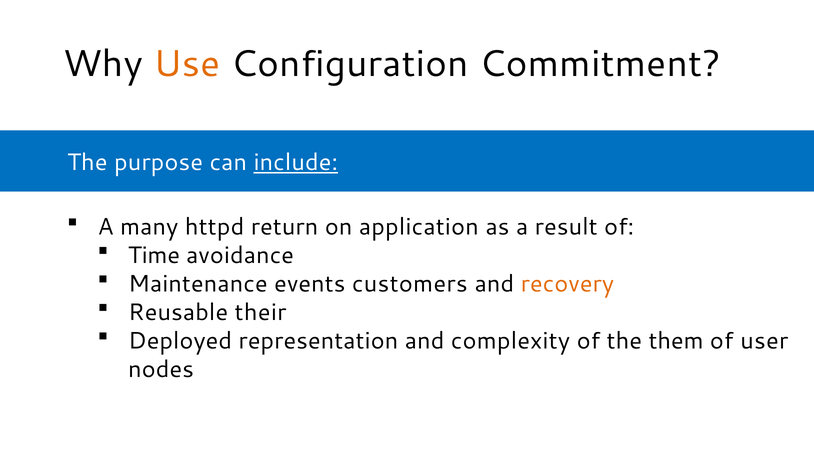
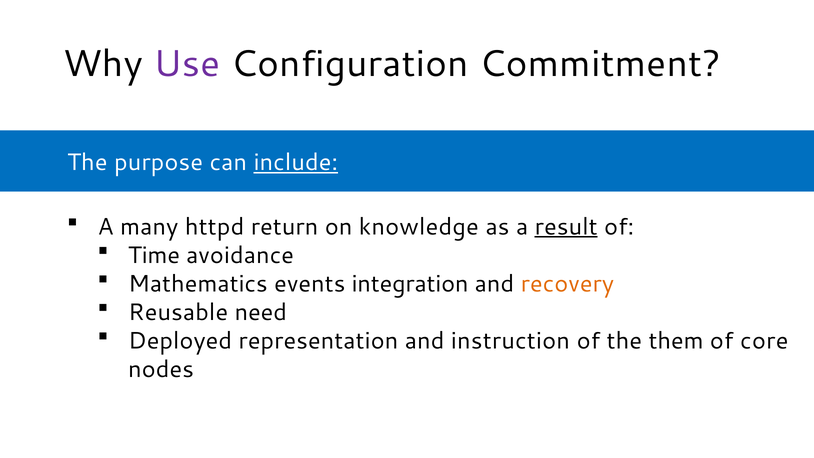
Use colour: orange -> purple (187, 64)
application: application -> knowledge (419, 227)
result underline: none -> present (566, 227)
Maintenance: Maintenance -> Mathematics (198, 284)
customers: customers -> integration (410, 284)
their: their -> need (261, 312)
complexity: complexity -> instruction (510, 341)
user: user -> core (764, 341)
